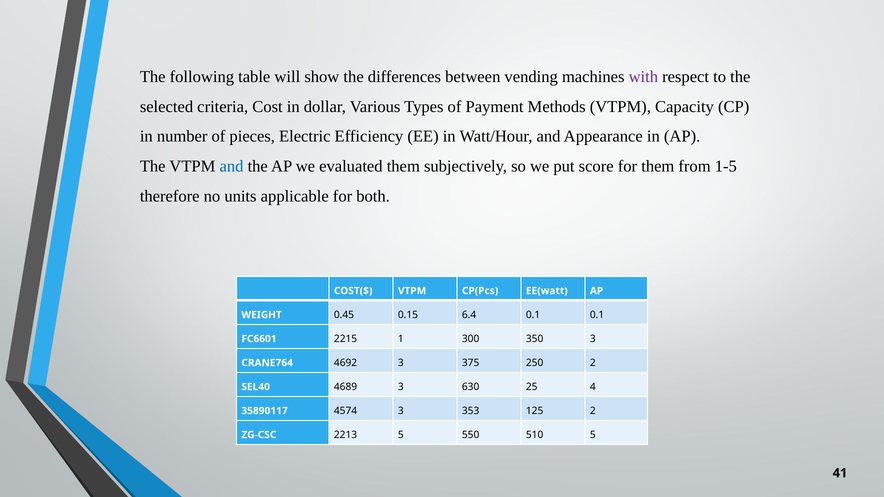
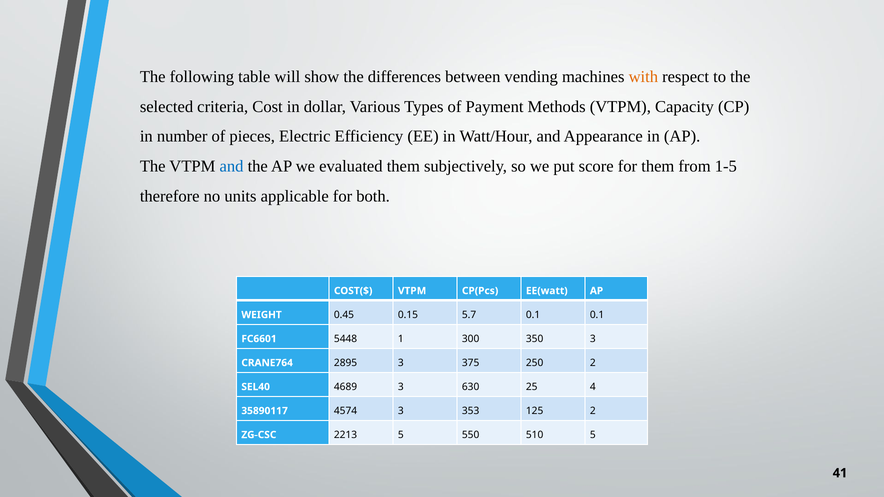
with colour: purple -> orange (643, 77)
6.4: 6.4 -> 5.7 (469, 315)
2215: 2215 -> 5448 (346, 339)
4692: 4692 -> 2895 (346, 363)
